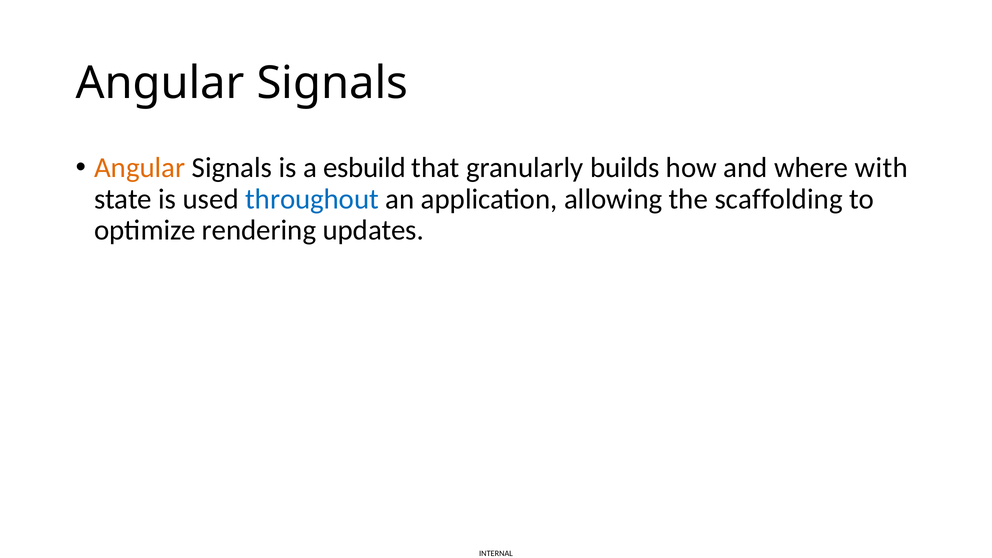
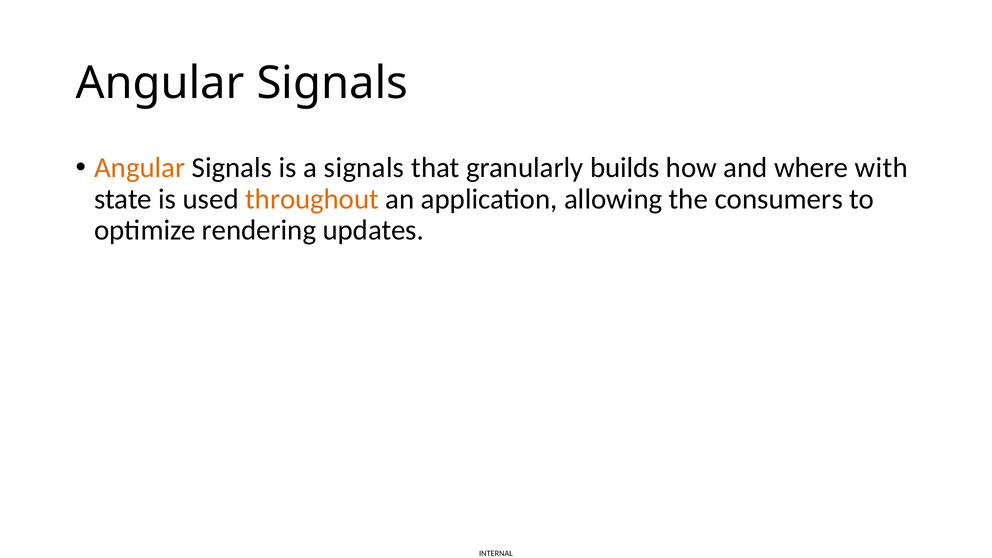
a esbuild: esbuild -> signals (364, 168)
throughout colour: blue -> orange (312, 199)
scaffolding: scaffolding -> consumers (779, 199)
